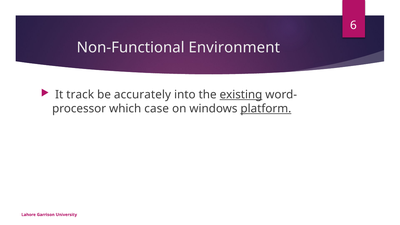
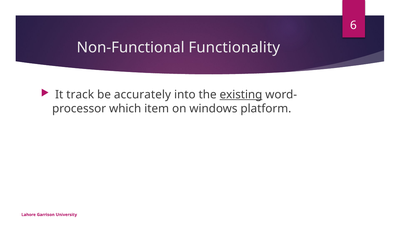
Environment: Environment -> Functionality (234, 48)
case: case -> item (157, 109)
platform underline: present -> none (266, 109)
